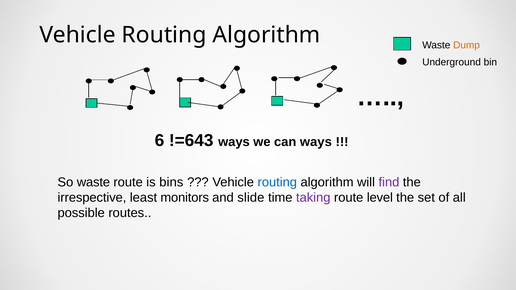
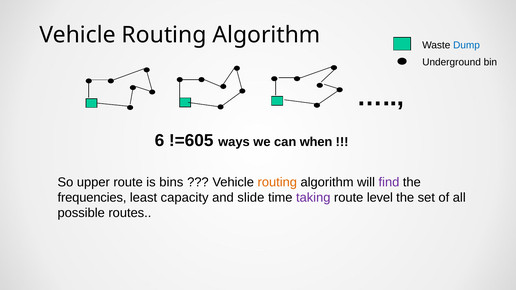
Dump colour: orange -> blue (467, 45)
!=643: !=643 -> !=605 (191, 141)
can ways: ways -> when (316, 142)
So waste: waste -> upper (93, 182)
routing colour: blue -> orange (277, 182)
irrespective: irrespective -> frequencies (92, 198)
monitors: monitors -> capacity (185, 198)
